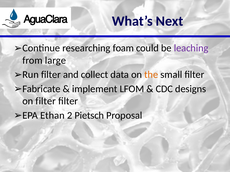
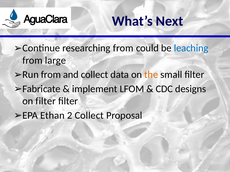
researching foam: foam -> from (123, 48)
leaching colour: purple -> blue (191, 48)
filter: filter -> from (51, 75)
2 Pietsch: Pietsch -> Collect (89, 116)
